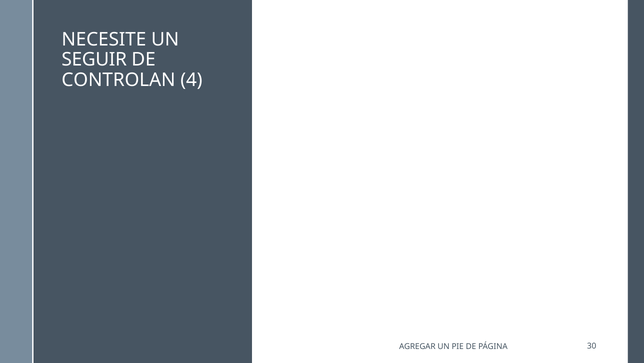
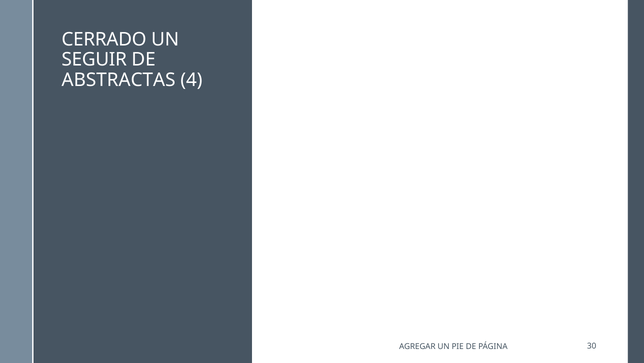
NECESITE: NECESITE -> CERRADO (104, 39)
CONTROLAN: CONTROLAN -> ABSTRACTAS (119, 80)
